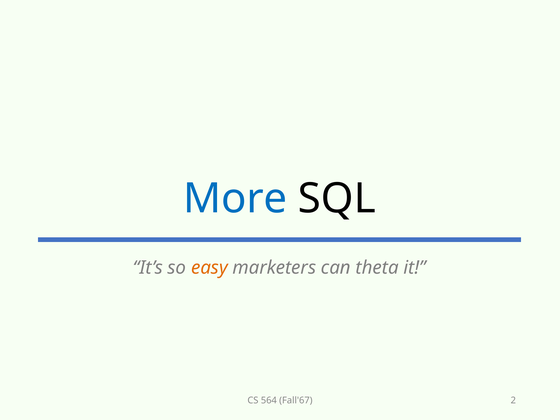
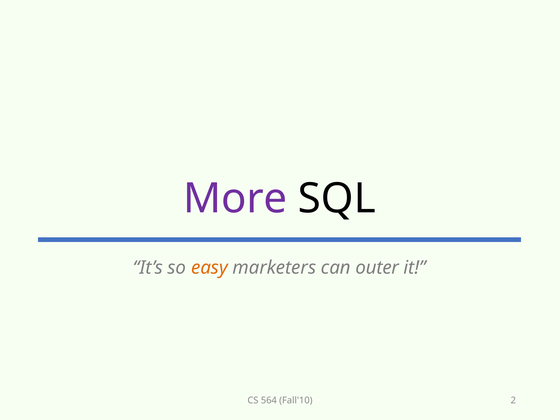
More colour: blue -> purple (235, 199)
theta: theta -> outer (377, 268)
Fall'67: Fall'67 -> Fall'10 (296, 400)
